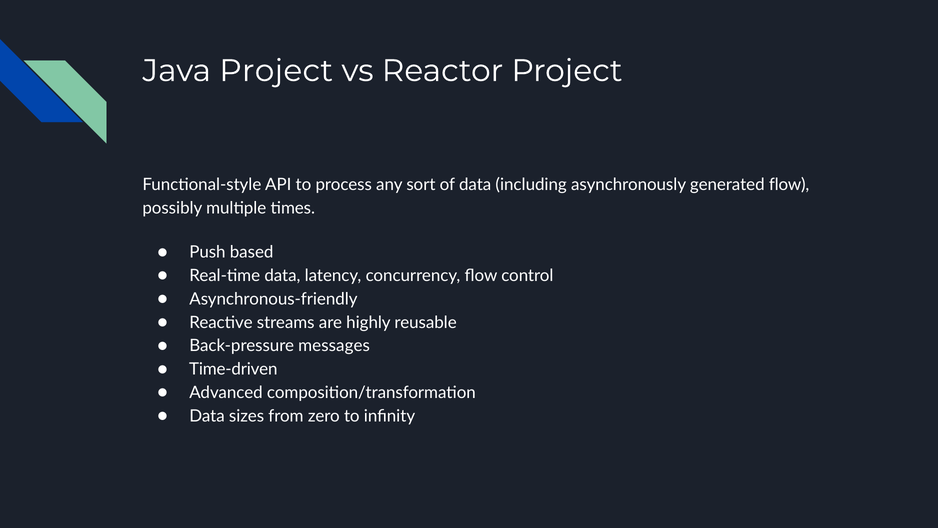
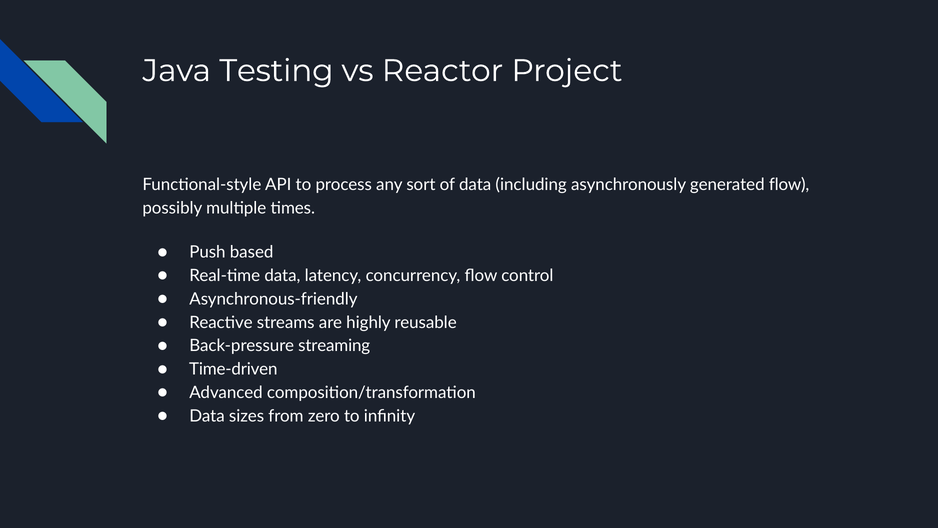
Java Project: Project -> Testing (276, 71)
messages: messages -> streaming (334, 346)
